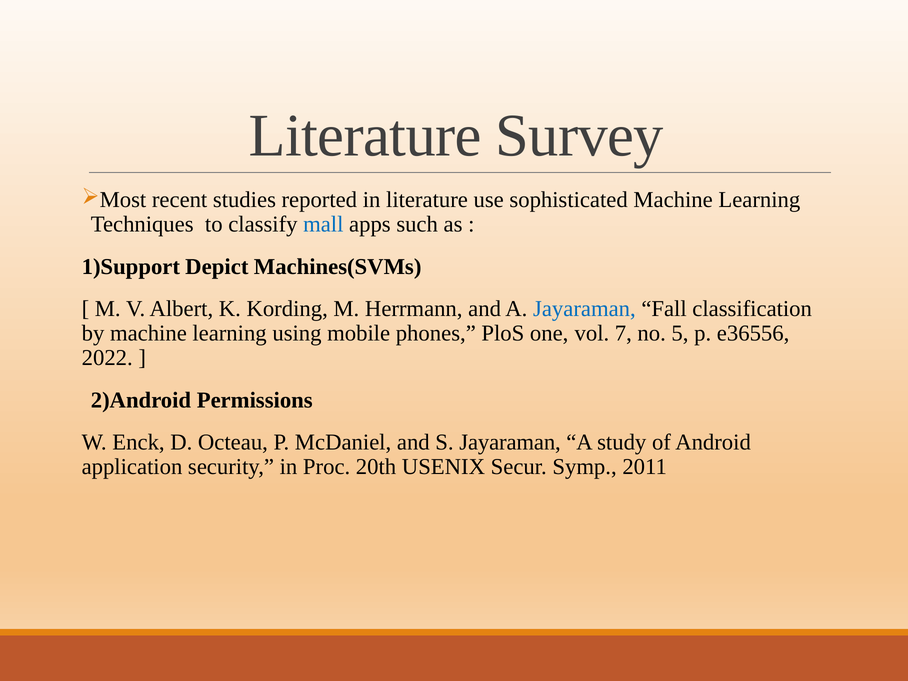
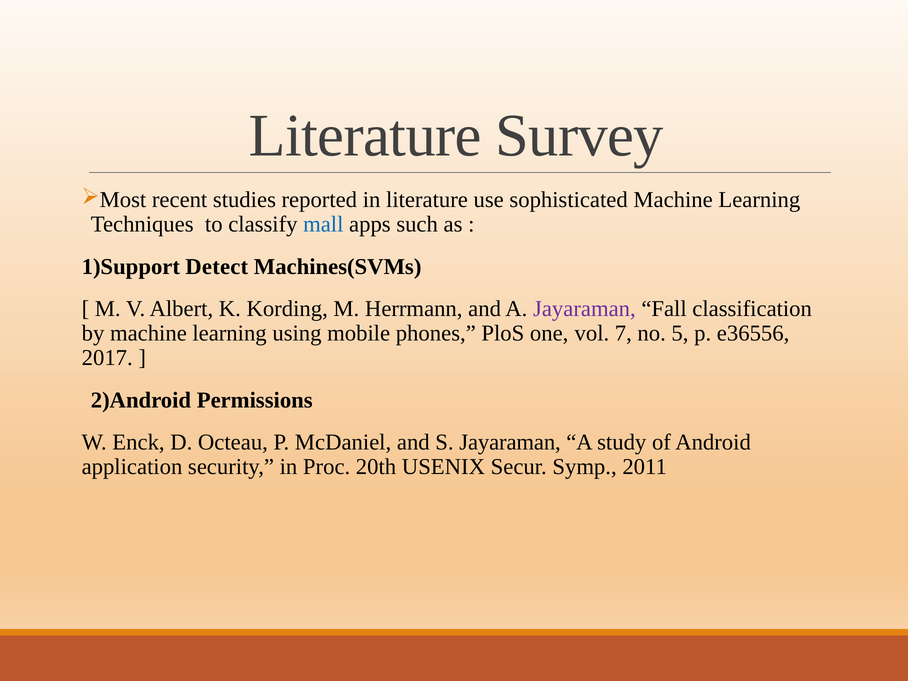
Depict: Depict -> Detect (217, 267)
Jayaraman colour: blue -> purple (584, 309)
2022: 2022 -> 2017 (107, 358)
